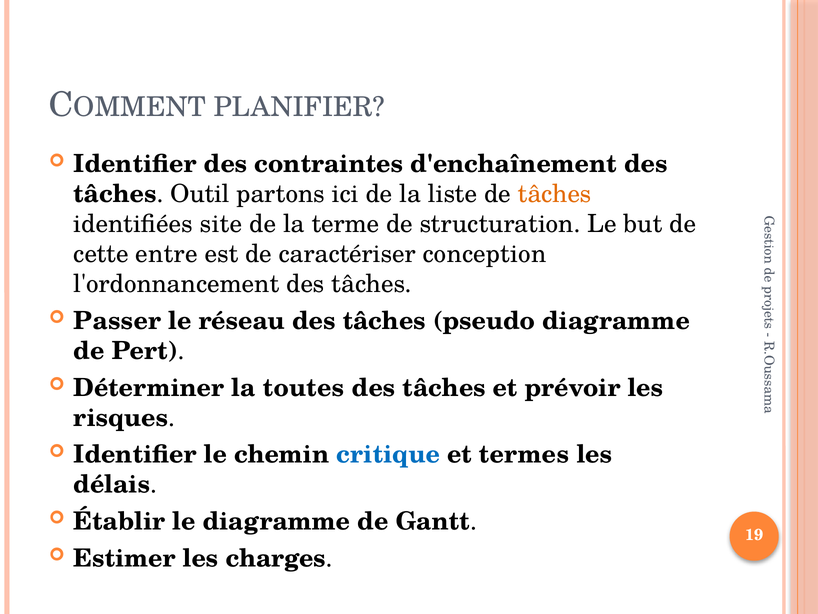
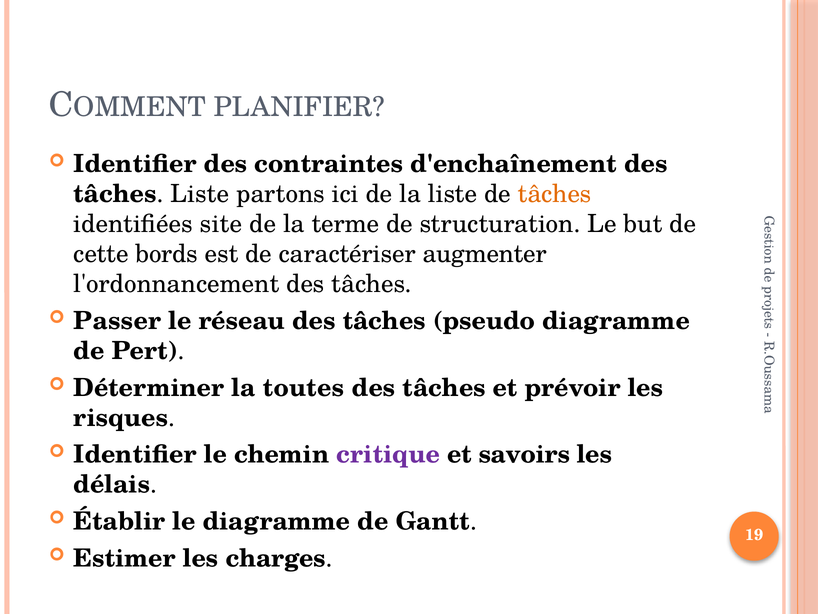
tâches Outil: Outil -> Liste (200, 194)
entre: entre -> bords (167, 254)
conception: conception -> augmenter (485, 254)
critique colour: blue -> purple (388, 454)
termes: termes -> savoirs (524, 454)
